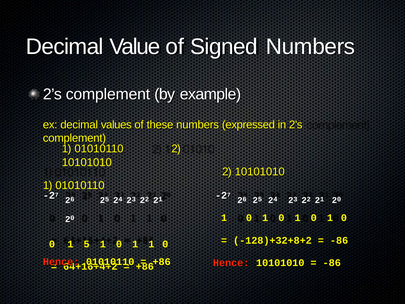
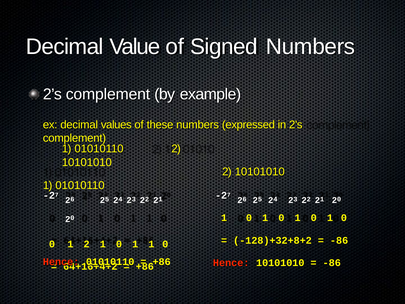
1 5: 5 -> 2 (87, 244)
